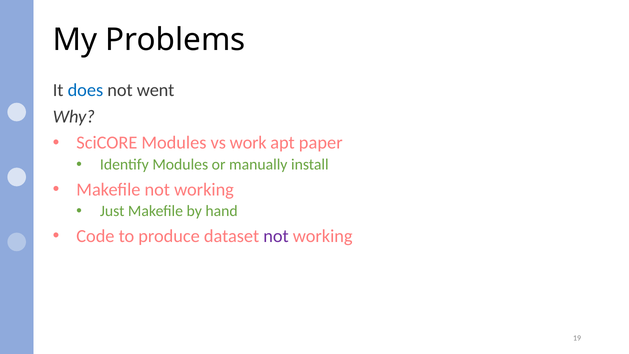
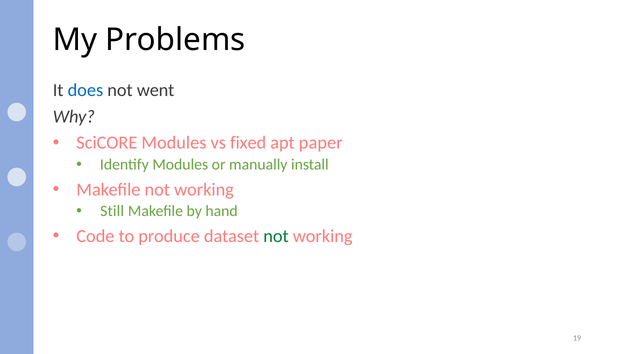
work: work -> fixed (248, 143)
Just: Just -> Still (112, 211)
not colour: purple -> green (276, 236)
